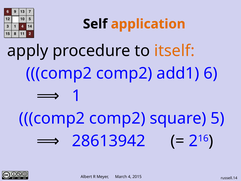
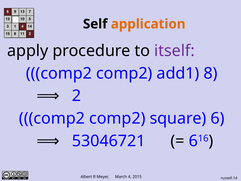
itself colour: orange -> purple (174, 51)
6: 6 -> 8 (211, 73)
1: 1 -> 2 (77, 96)
square 5: 5 -> 6 (218, 118)
28613942: 28613942 -> 53046721 (109, 141)
2: 2 -> 6 (193, 141)
